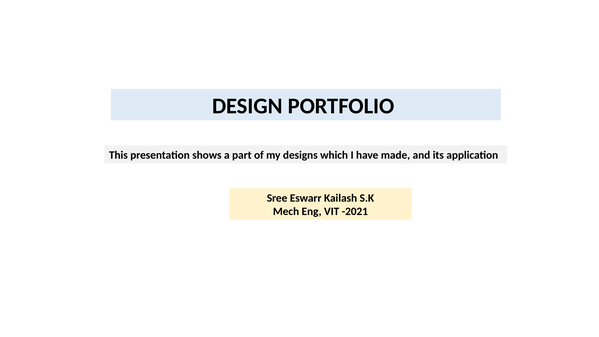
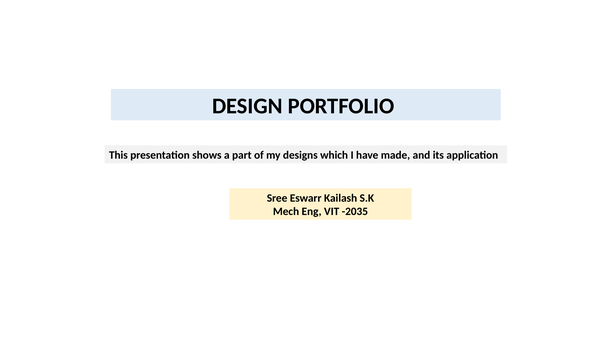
-2021: -2021 -> -2035 (355, 211)
